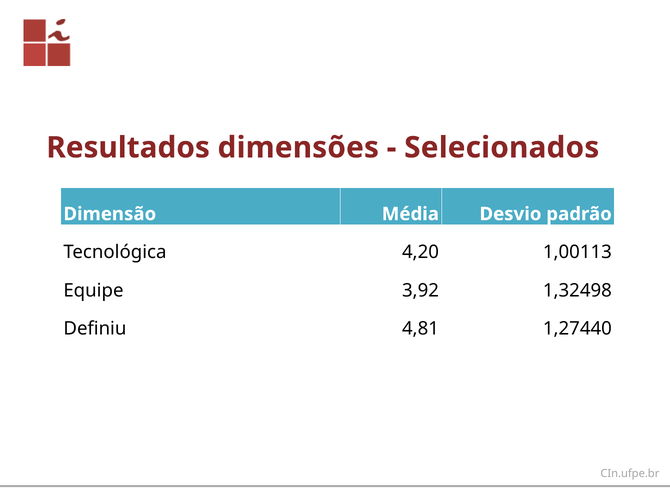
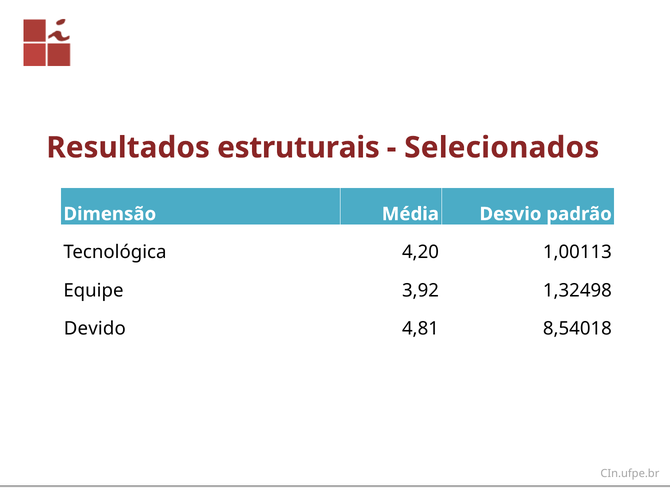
dimensões: dimensões -> estruturais (298, 147)
Definiu: Definiu -> Devido (95, 328)
1,27440: 1,27440 -> 8,54018 (577, 328)
